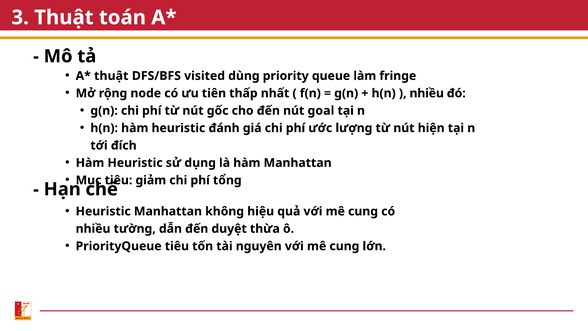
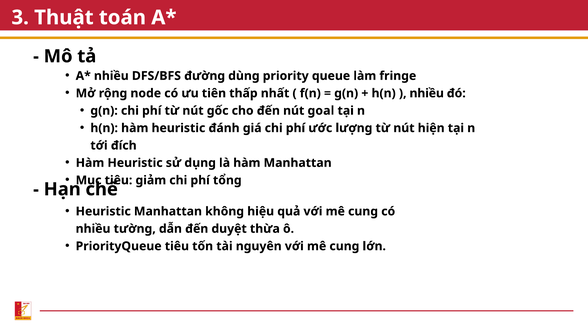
thuật: thuật -> nhiều (111, 76)
visited: visited -> đường (205, 76)
